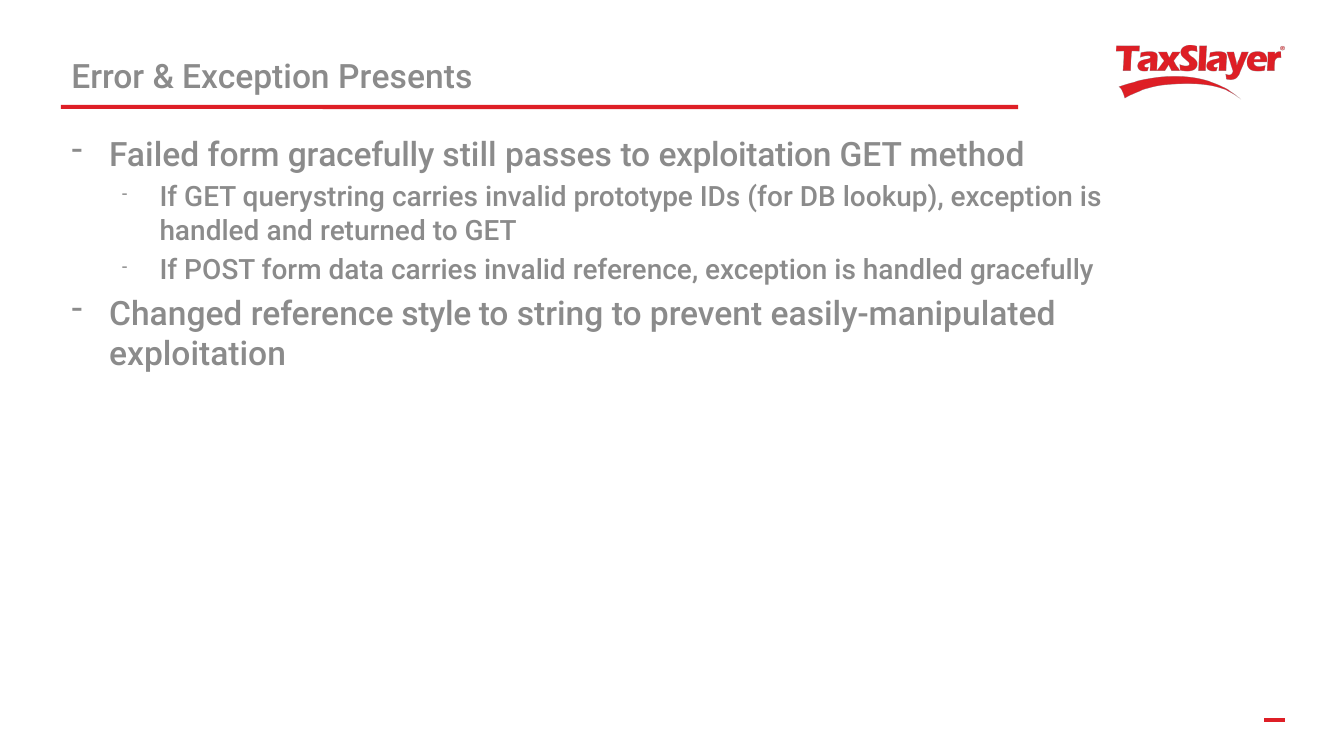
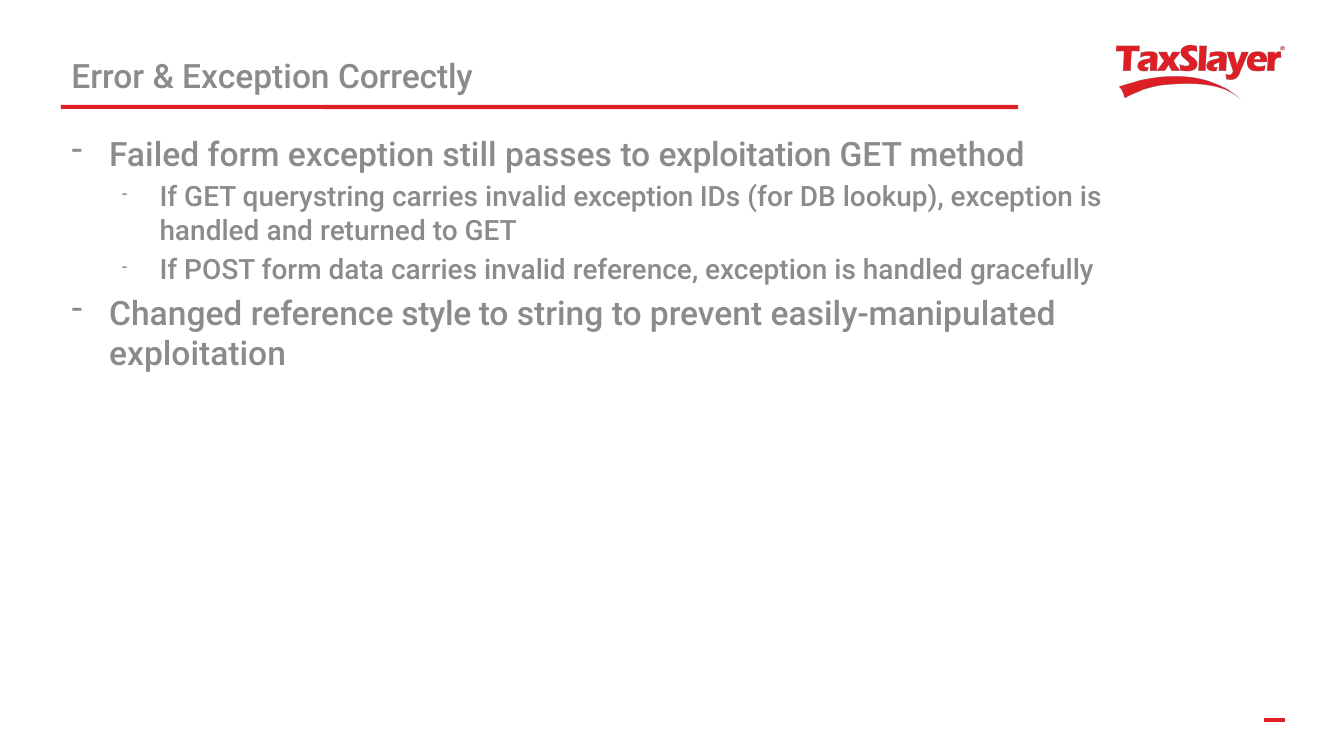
Presents: Presents -> Correctly (405, 78)
form gracefully: gracefully -> exception (361, 155)
invalid prototype: prototype -> exception (633, 197)
